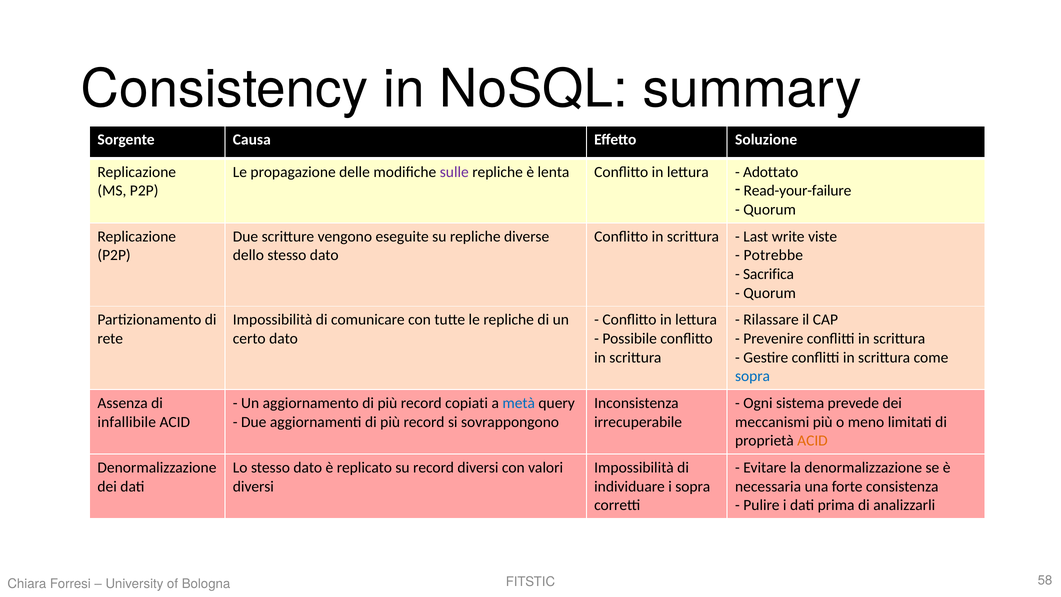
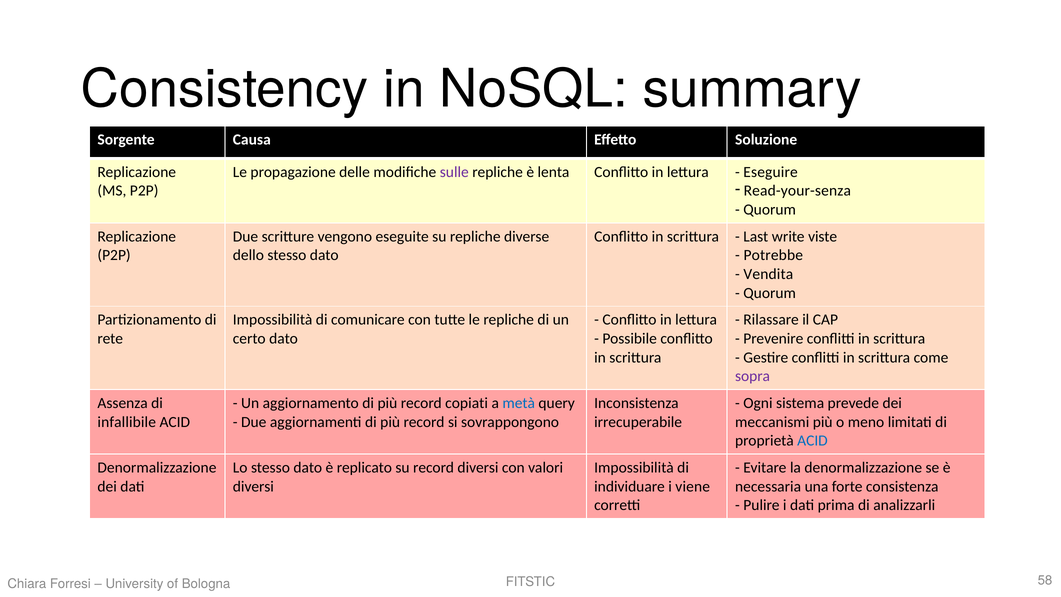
Adottato: Adottato -> Eseguire (771, 172)
Read-your-failure: Read-your-failure -> Read-your-senza (797, 191)
Sacrifica: Sacrifica -> Vendita (768, 274)
sopra colour: blue -> purple (753, 376)
ACID colour: orange -> blue (812, 441)
i sopra: sopra -> viene (693, 486)
